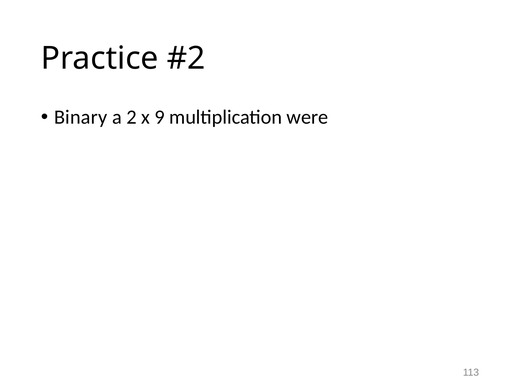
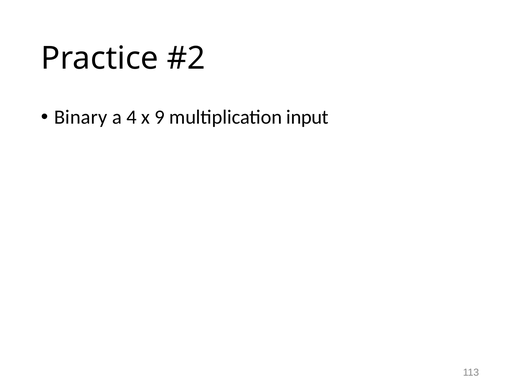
2: 2 -> 4 (131, 117)
were: were -> input (307, 117)
